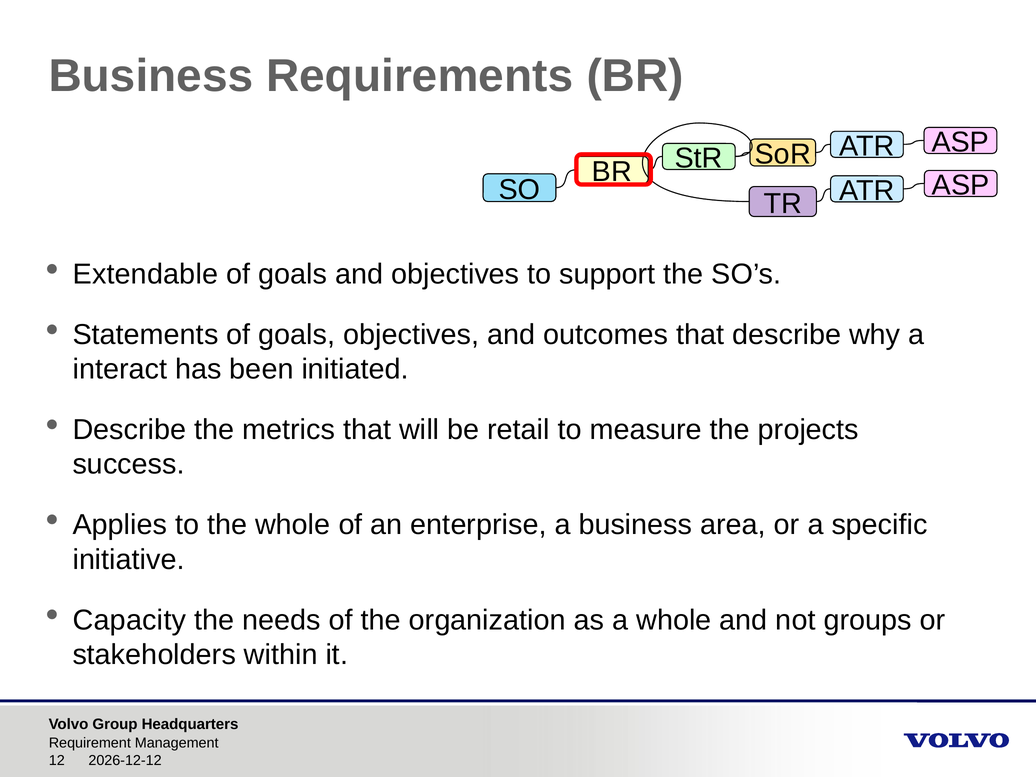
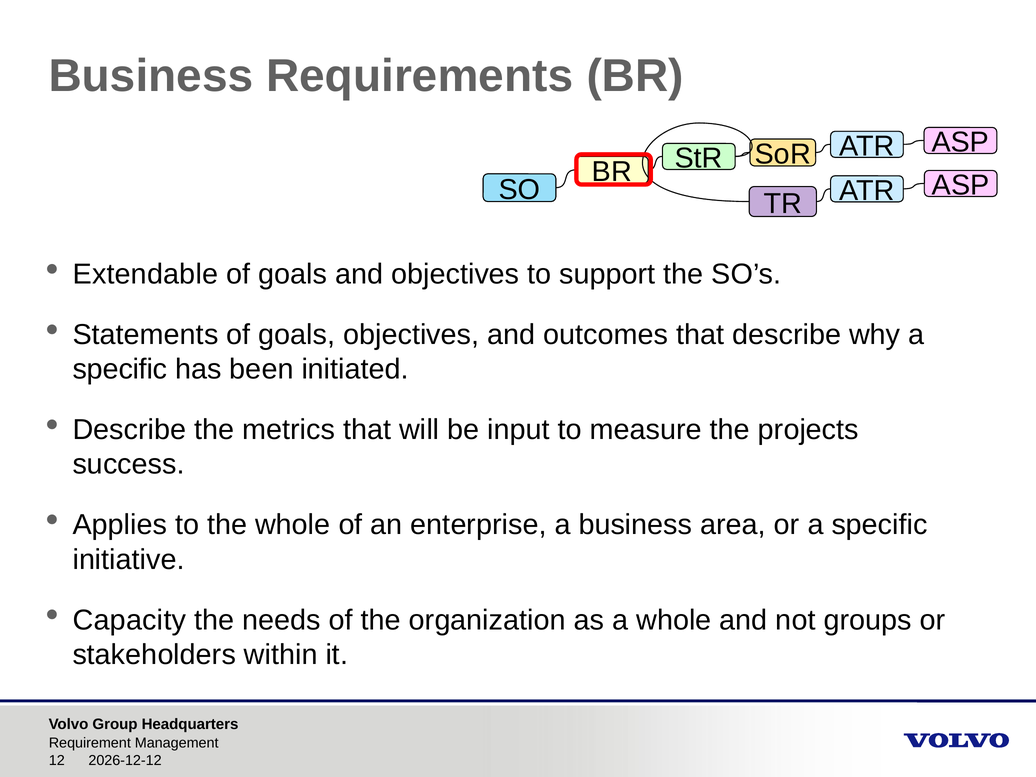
interact: interact -> specific (120, 369)
retail: retail -> input (519, 430)
